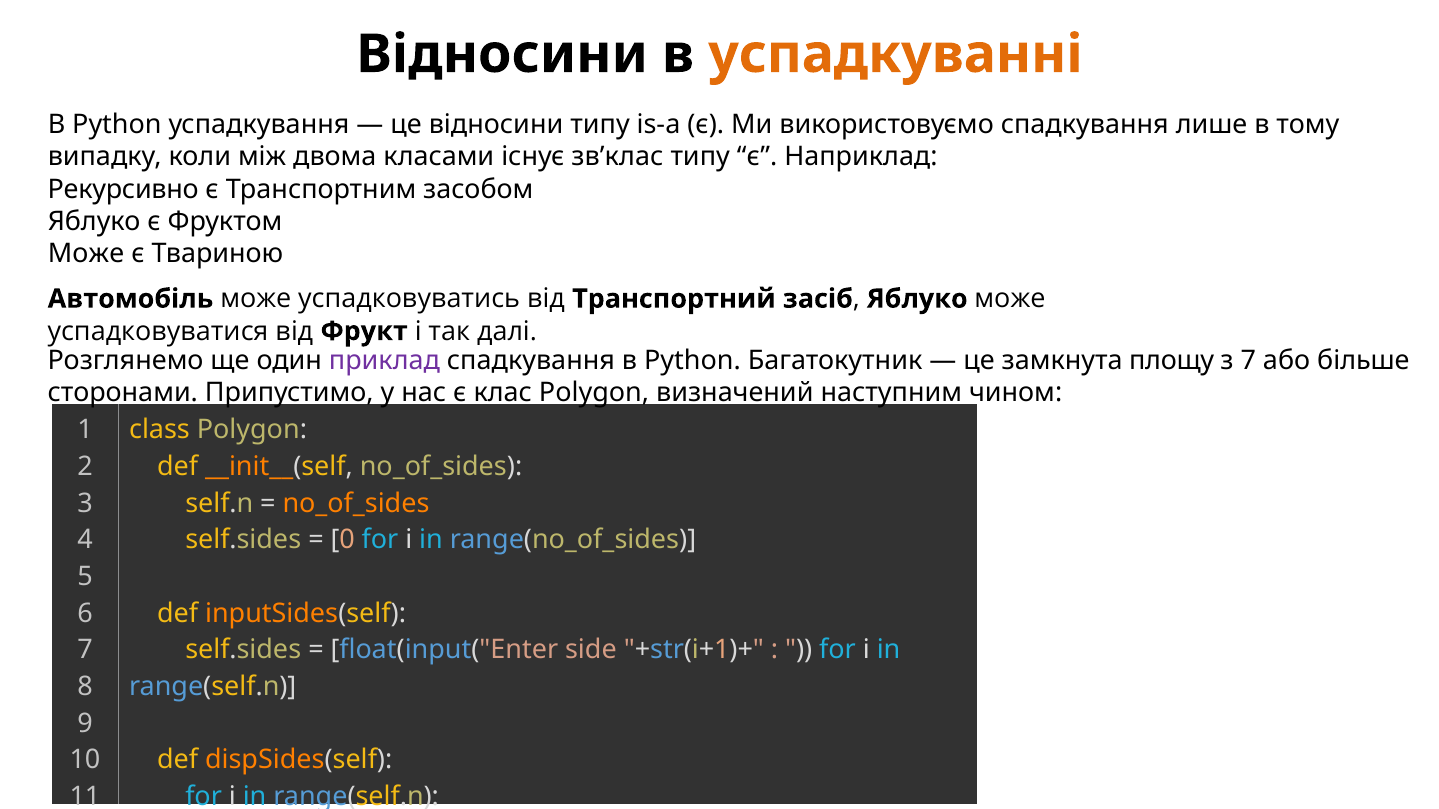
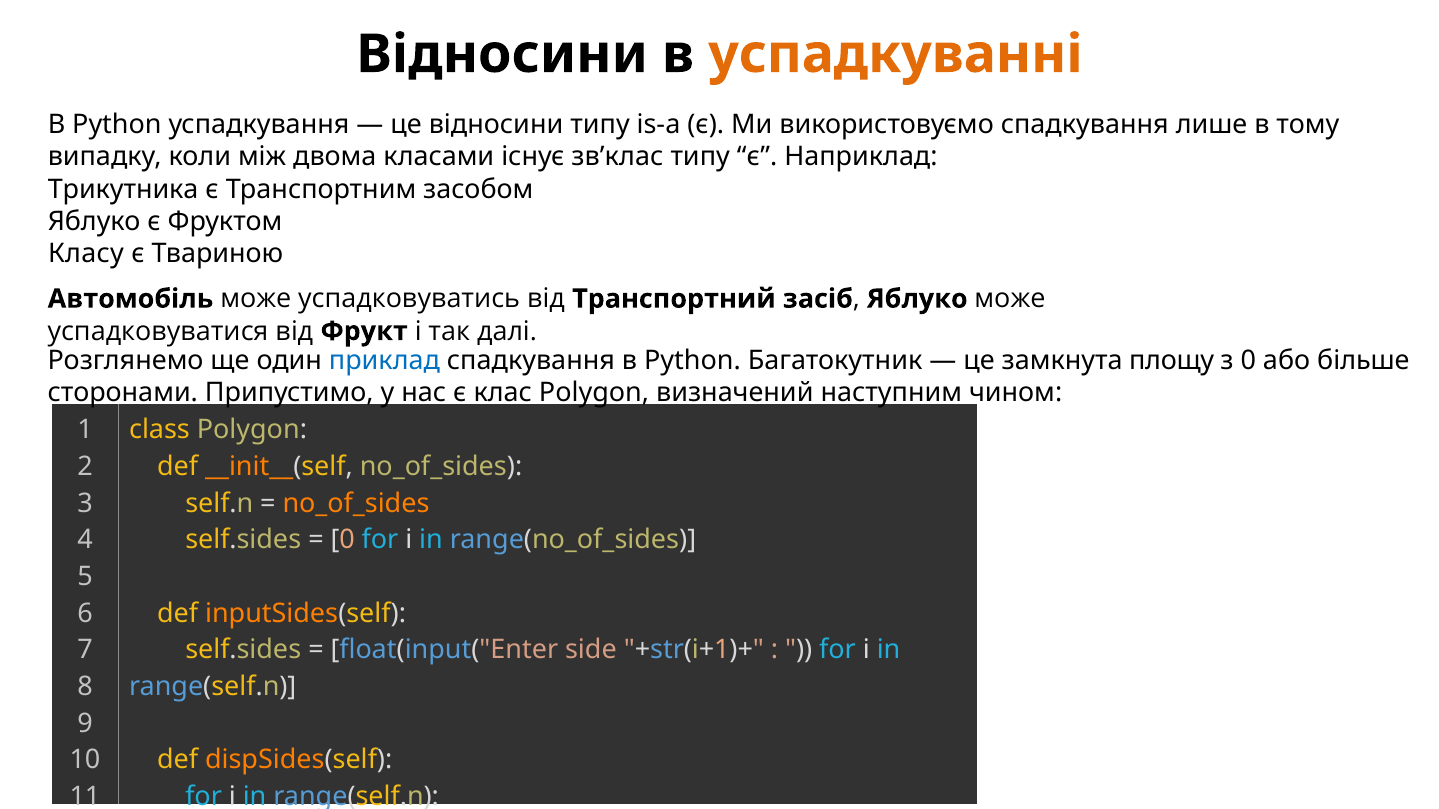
Рекурсивно: Рекурсивно -> Трикутника (123, 189)
Може: Може -> Класу (86, 254)
приклад colour: purple -> blue (384, 361)
з 7: 7 -> 0 (1248, 361)
